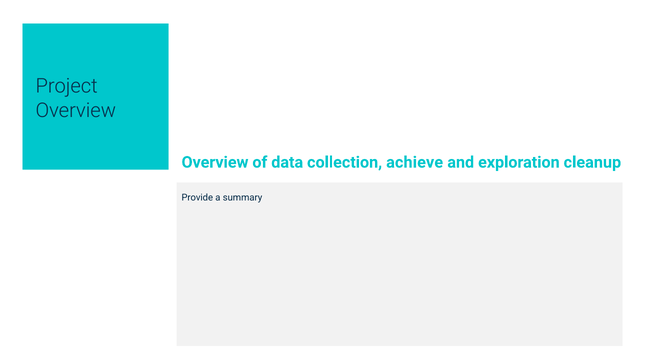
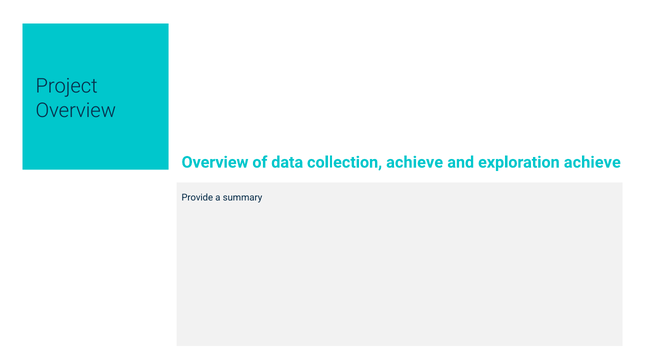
exploration cleanup: cleanup -> achieve (592, 162)
